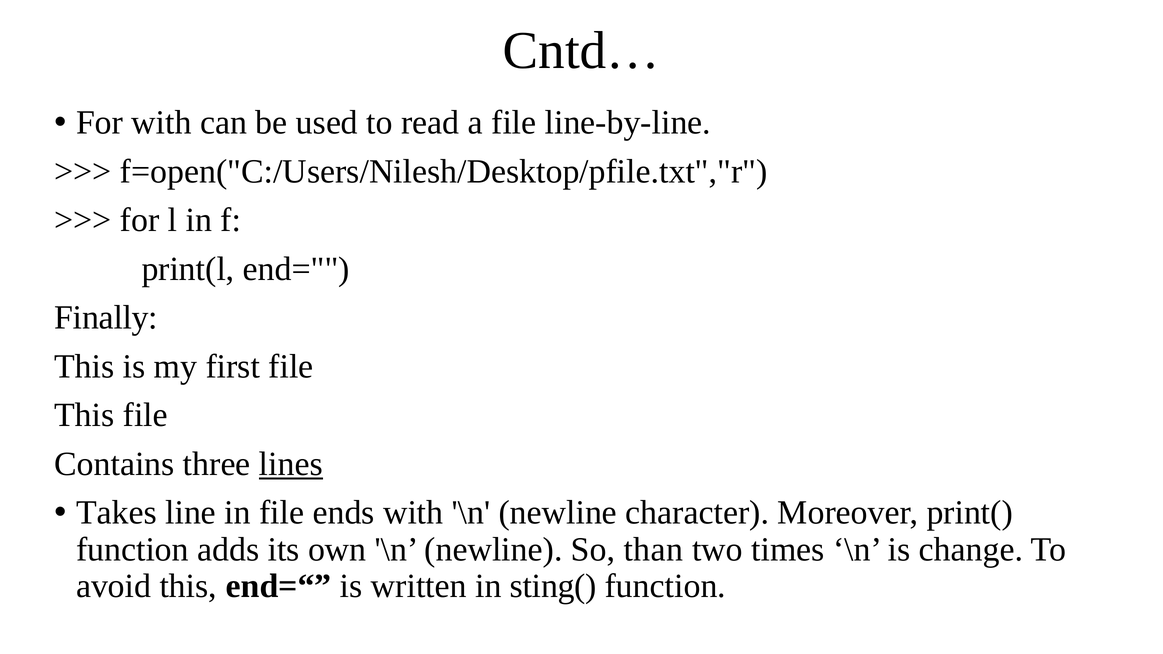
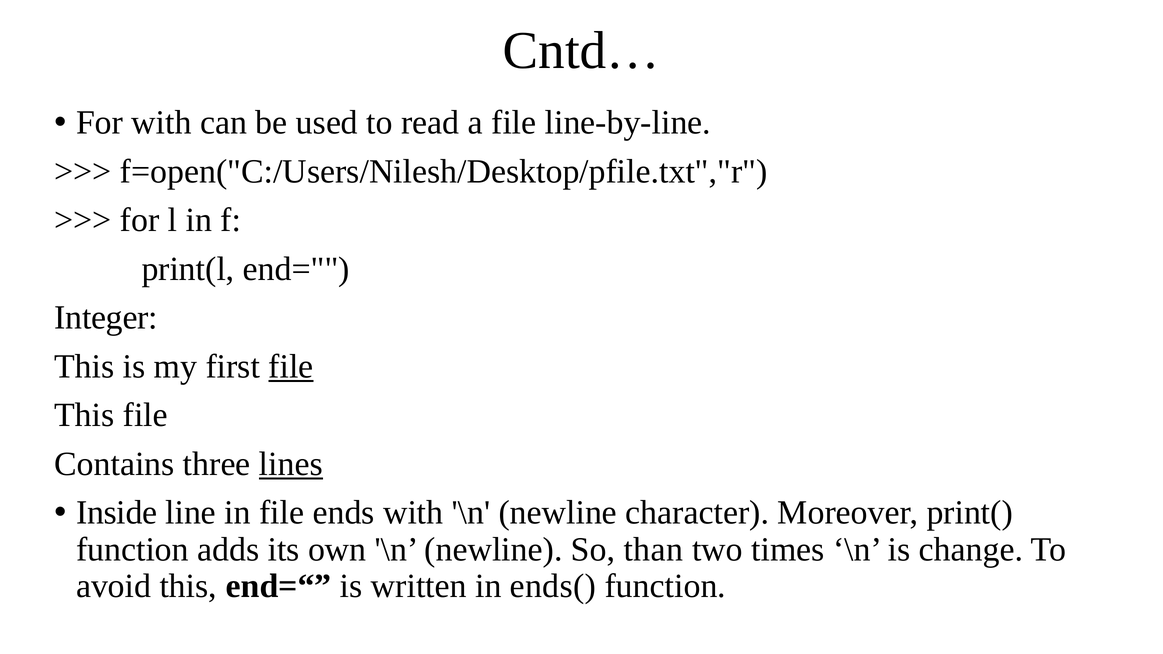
Finally: Finally -> Integer (106, 318)
file underline: none -> present (291, 367)
Takes: Takes -> Inside (117, 513)
sting(: sting( -> ends( (553, 586)
